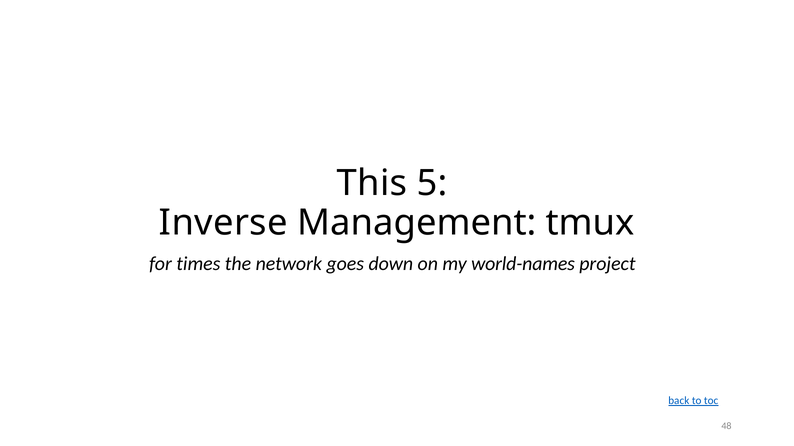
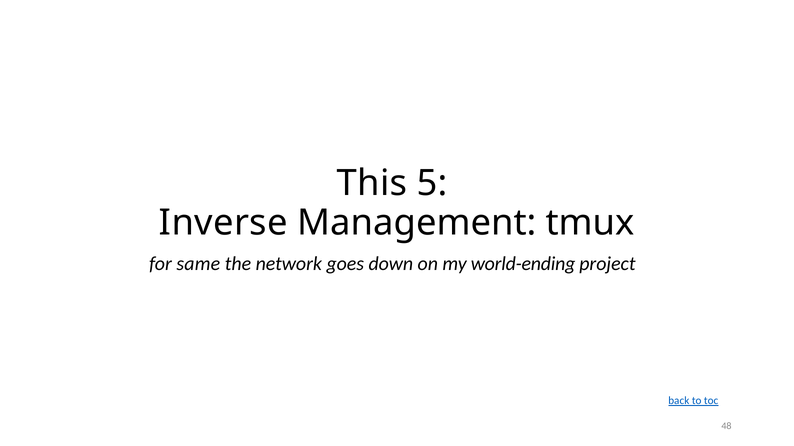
times: times -> same (198, 264)
world-names: world-names -> world-ending (523, 264)
